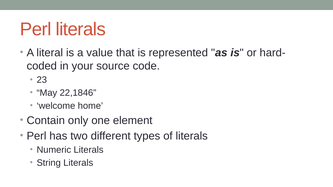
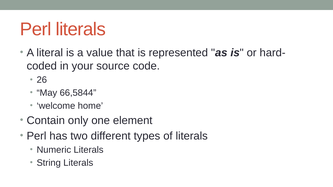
23: 23 -> 26 (42, 80)
22,1846: 22,1846 -> 66,5844 (78, 93)
